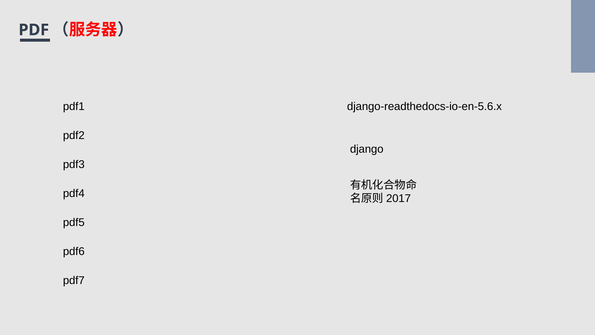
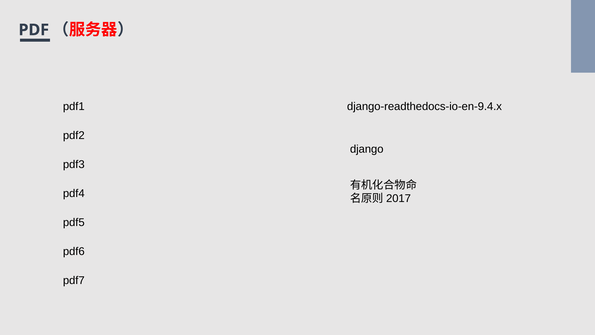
django-readthedocs-io-en-5.6.x: django-readthedocs-io-en-5.6.x -> django-readthedocs-io-en-9.4.x (424, 106)
